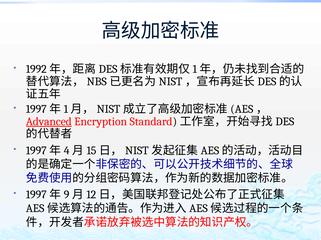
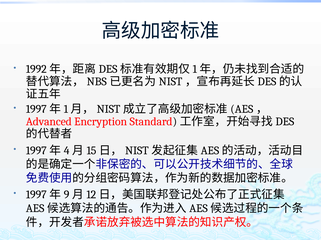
Advanced underline: present -> none (49, 122)
